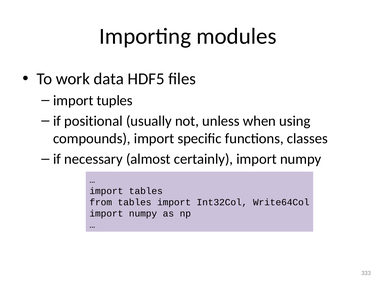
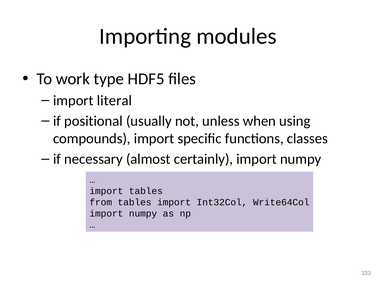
data: data -> type (109, 79)
tuples: tuples -> literal (114, 100)
